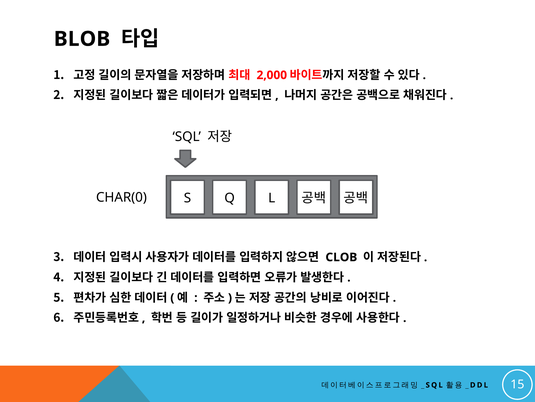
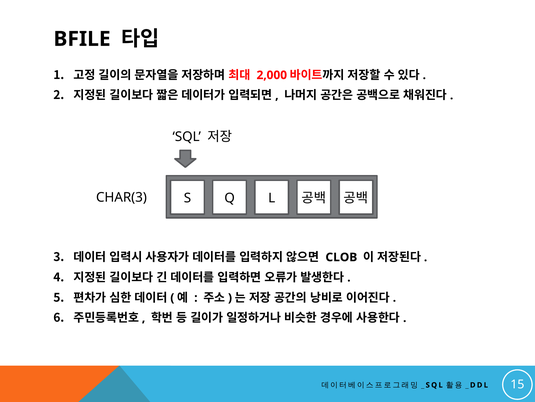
BLOB: BLOB -> BFILE (82, 39)
CHAR(0: CHAR(0 -> CHAR(3 (121, 197)
